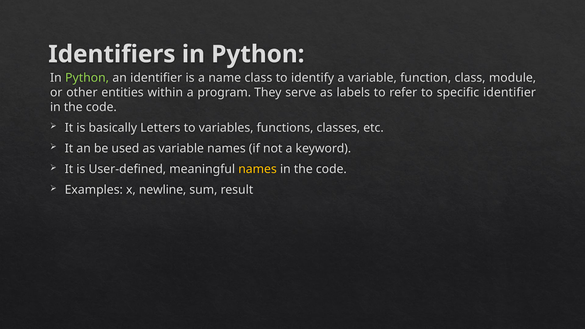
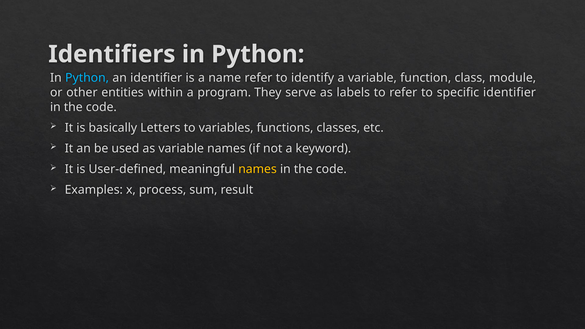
Python colour: light green -> light blue (87, 78)
name class: class -> refer (258, 78)
newline: newline -> process (163, 190)
